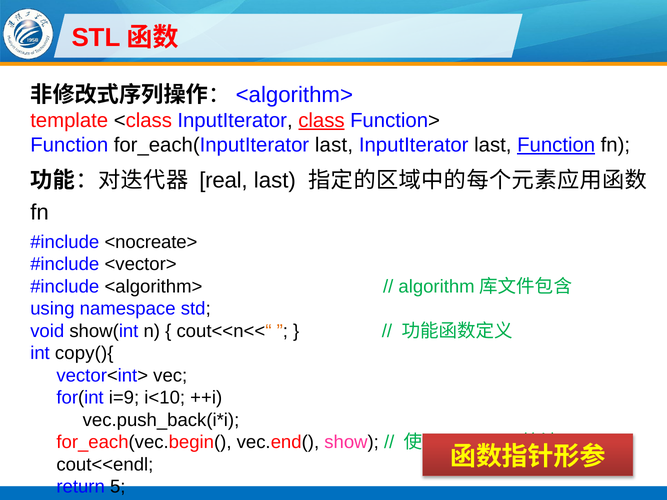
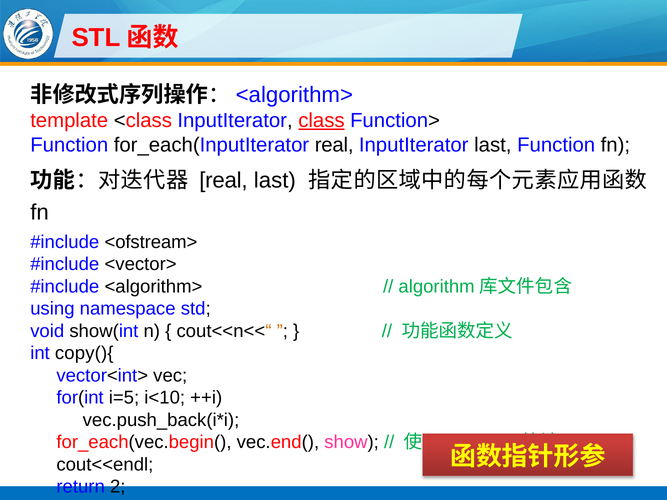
for_each(InputIterator last: last -> real (334, 145)
Function underline: present -> none (556, 145)
<nocreate>: <nocreate> -> <ofstream> (151, 242)
i=9: i=9 -> i=5 (124, 398)
5: 5 -> 2 (118, 487)
